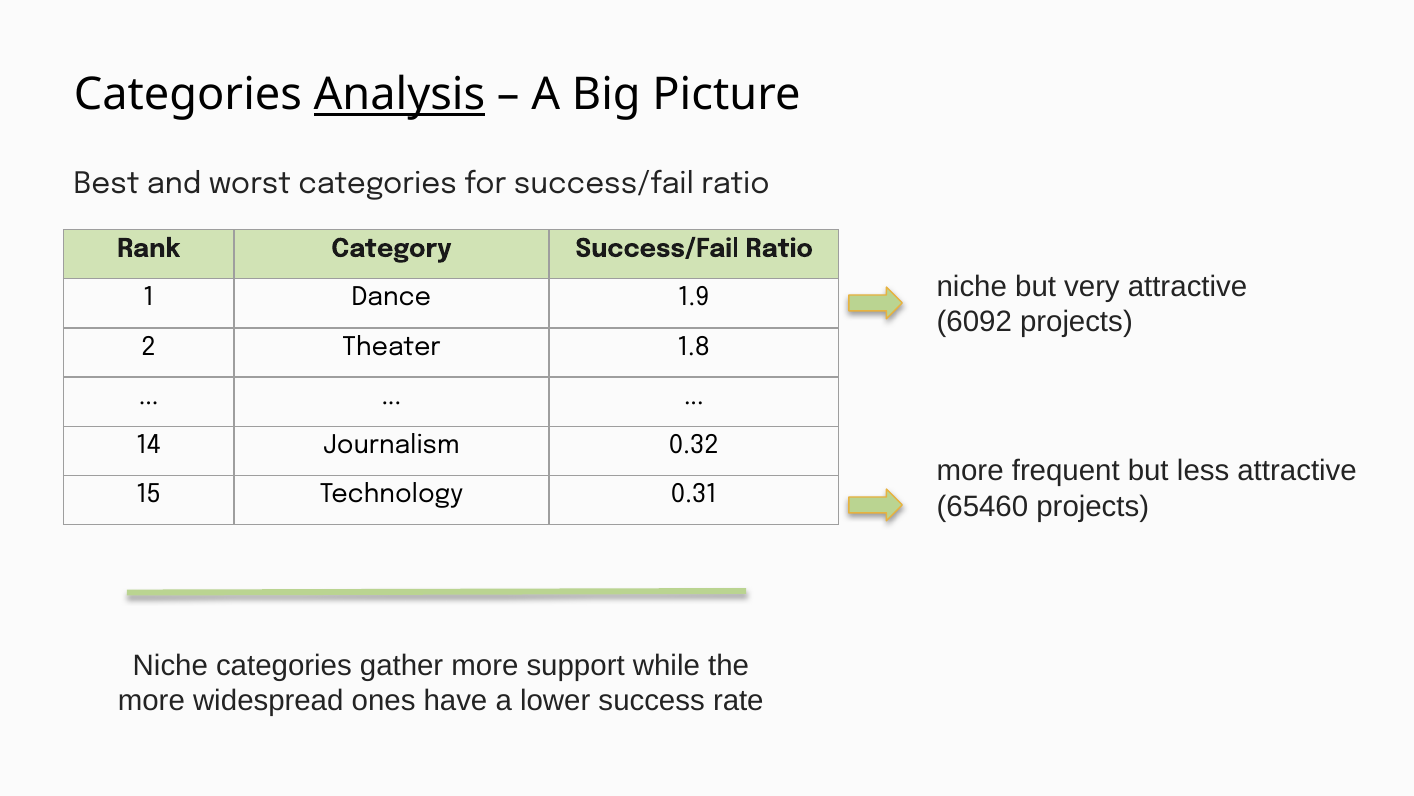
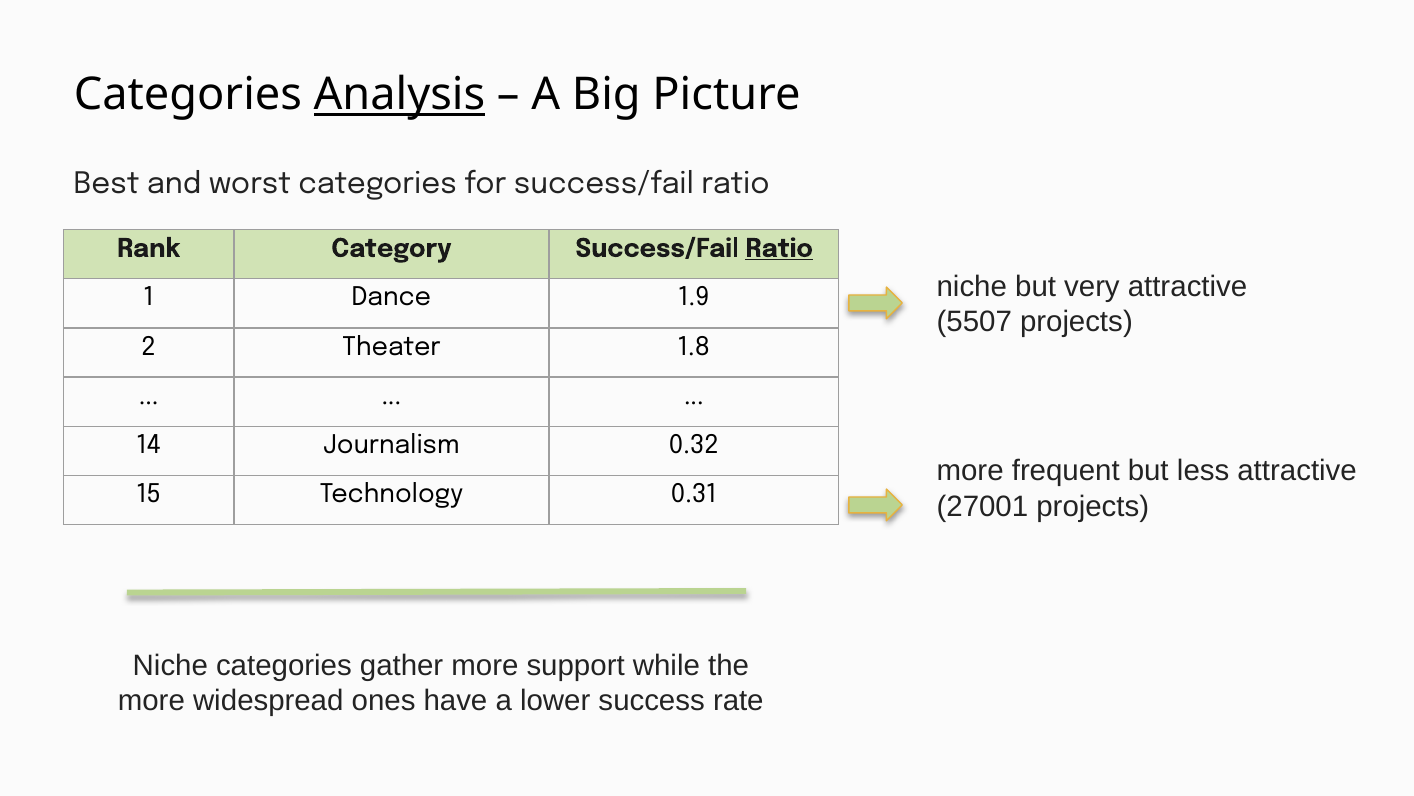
Ratio underline: none -> present (779, 248)
6092: 6092 -> 5507 (974, 322)
65460: 65460 -> 27001 (982, 506)
